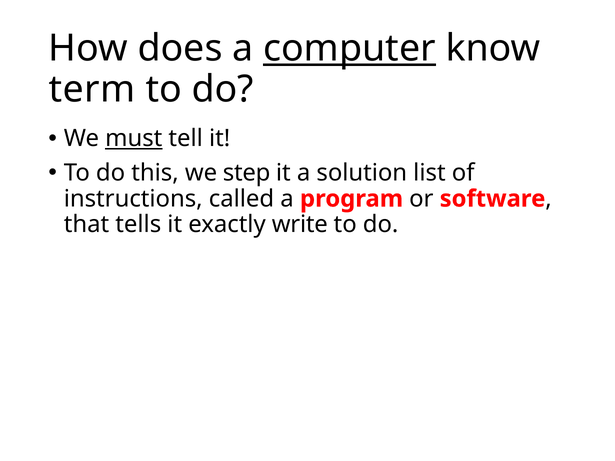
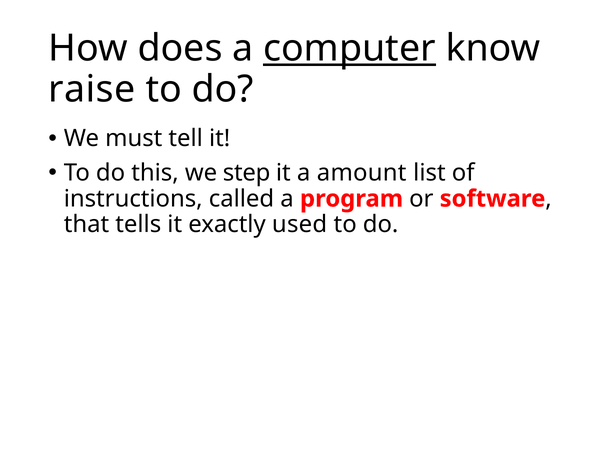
term: term -> raise (92, 89)
must underline: present -> none (134, 139)
solution: solution -> amount (362, 173)
write: write -> used (300, 225)
